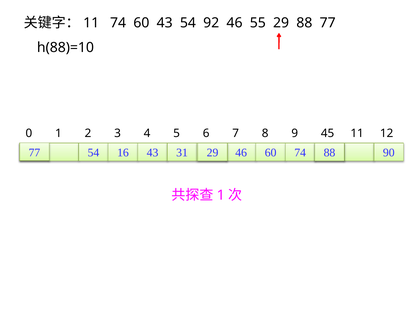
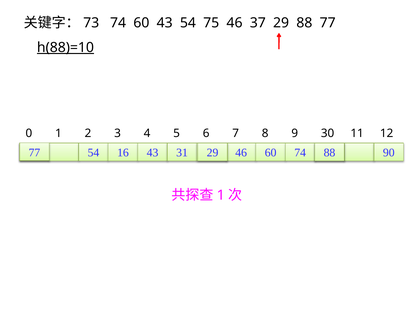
11: 11 -> 73 (91, 23)
92: 92 -> 75 (211, 23)
55: 55 -> 37 (258, 23)
h(88)=10 underline: none -> present (65, 48)
45: 45 -> 30 (328, 133)
